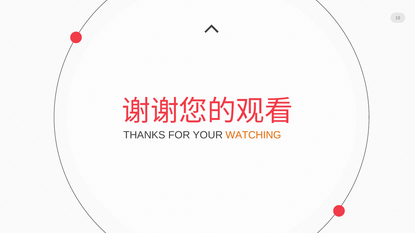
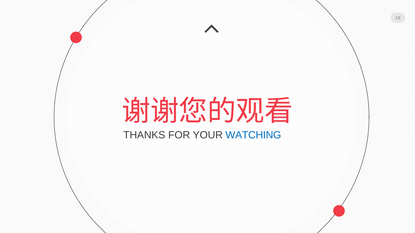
WATCHING colour: orange -> blue (253, 135)
